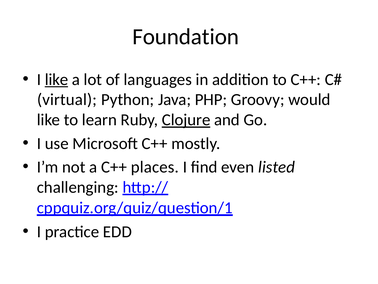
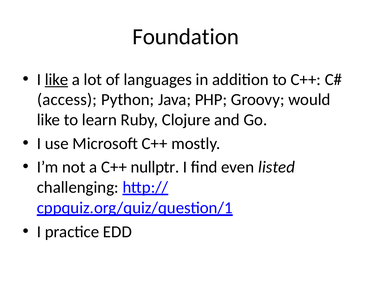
virtual: virtual -> access (67, 99)
Clojure underline: present -> none (186, 120)
places: places -> nullptr (155, 167)
